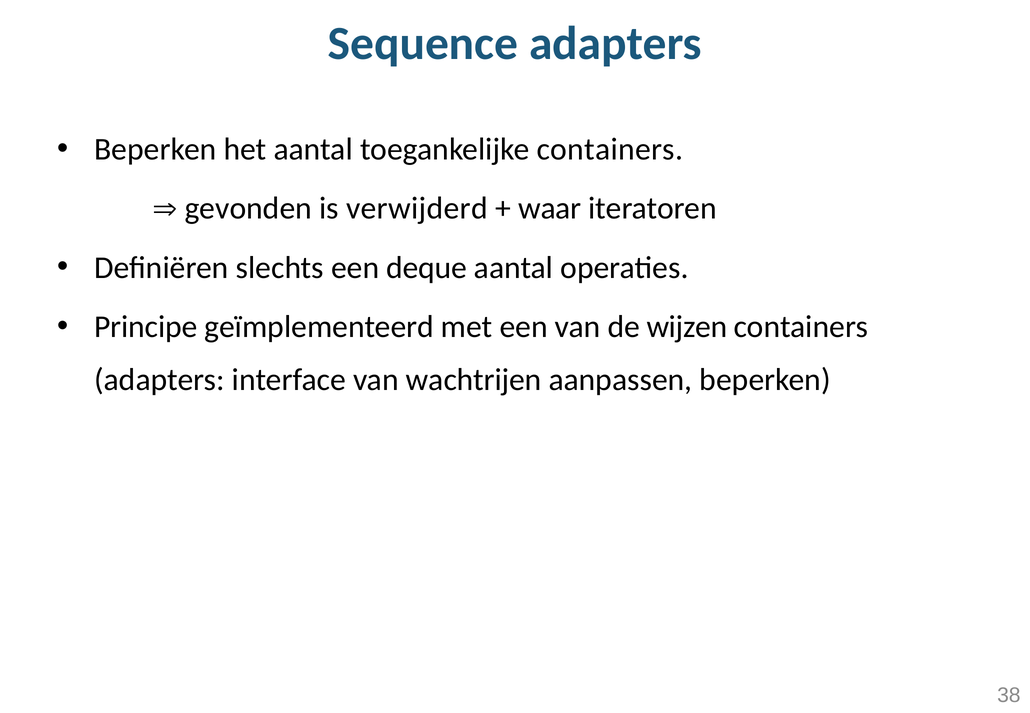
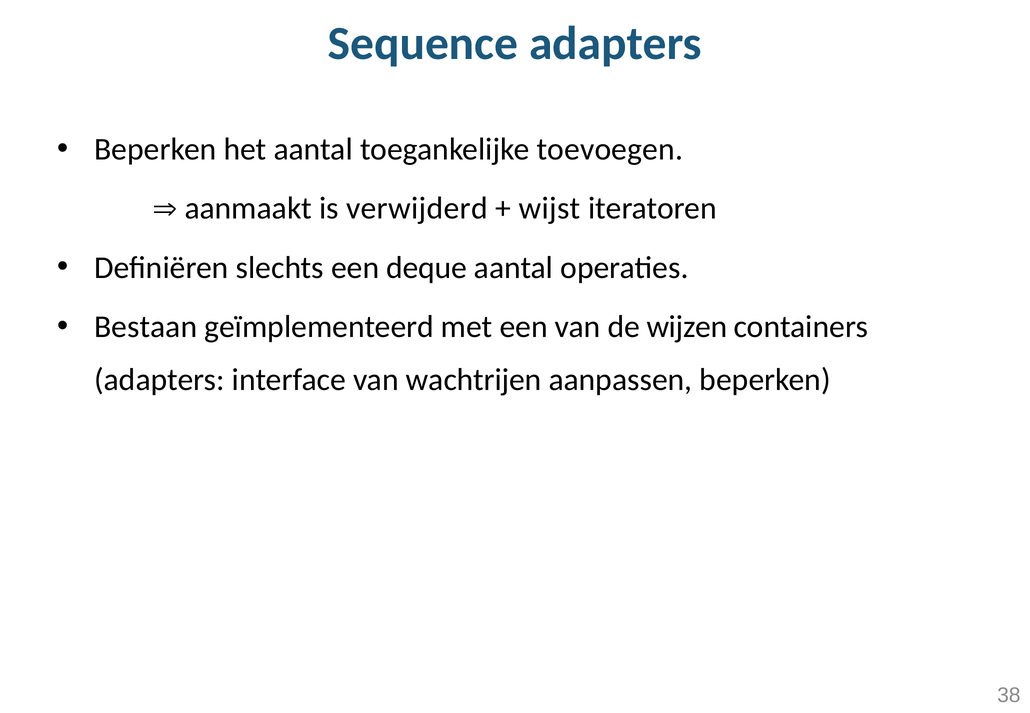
toegankelijke containers: containers -> toevoegen (610, 149)
gevonden: gevonden -> aanmaakt (248, 209)
waar: waar -> wijst (549, 209)
Principe: Principe -> Bestaan (146, 327)
